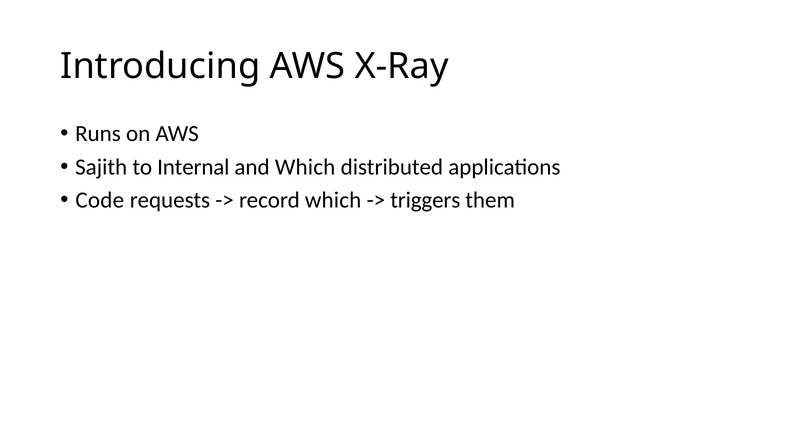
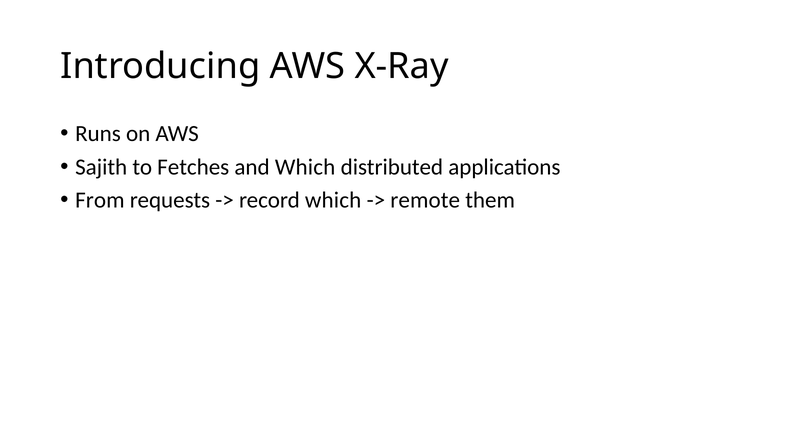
Internal: Internal -> Fetches (193, 167)
Code: Code -> From (100, 200)
triggers: triggers -> remote (425, 200)
